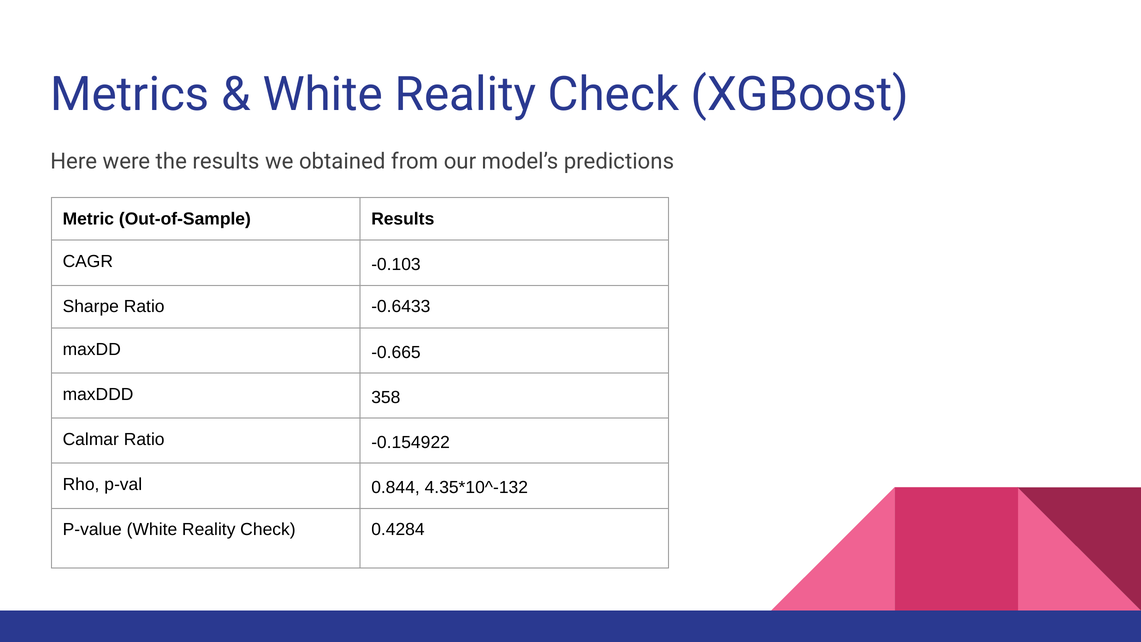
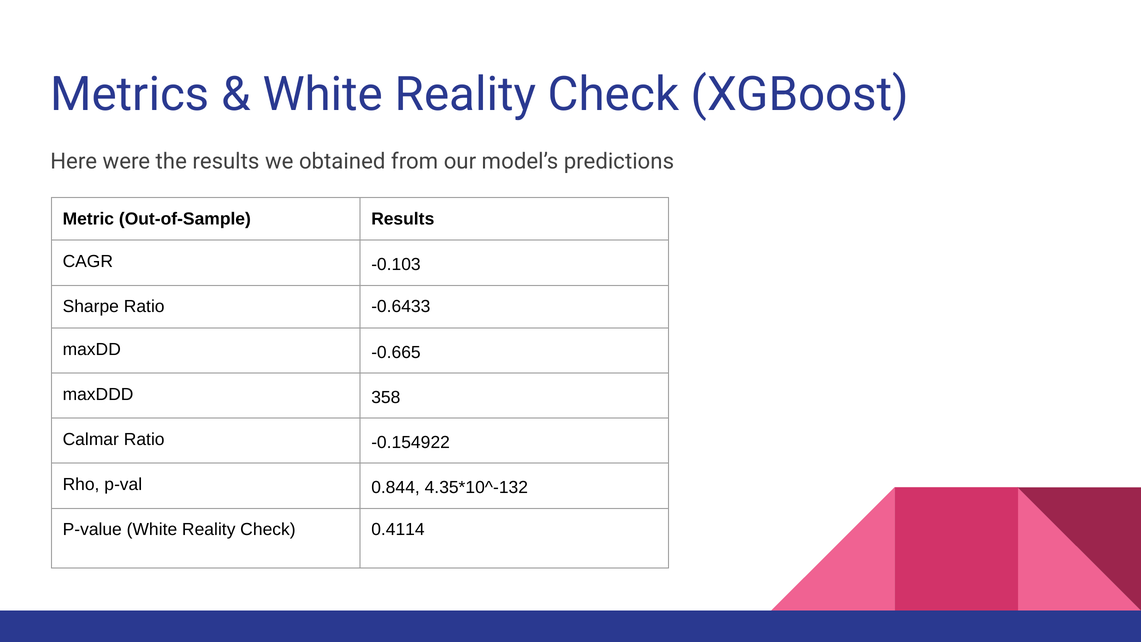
0.4284: 0.4284 -> 0.4114 (398, 530)
